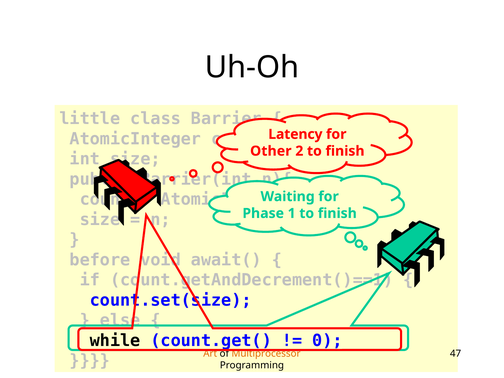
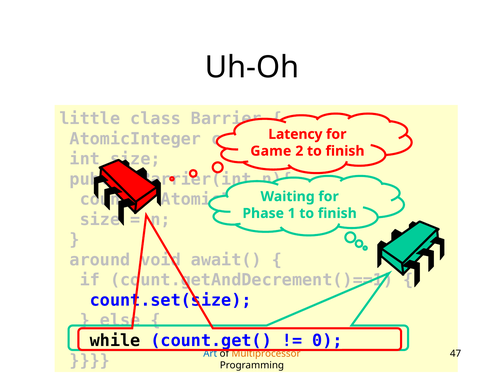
Other: Other -> Game (271, 151)
before: before -> around (100, 260)
Art colour: orange -> blue (210, 353)
